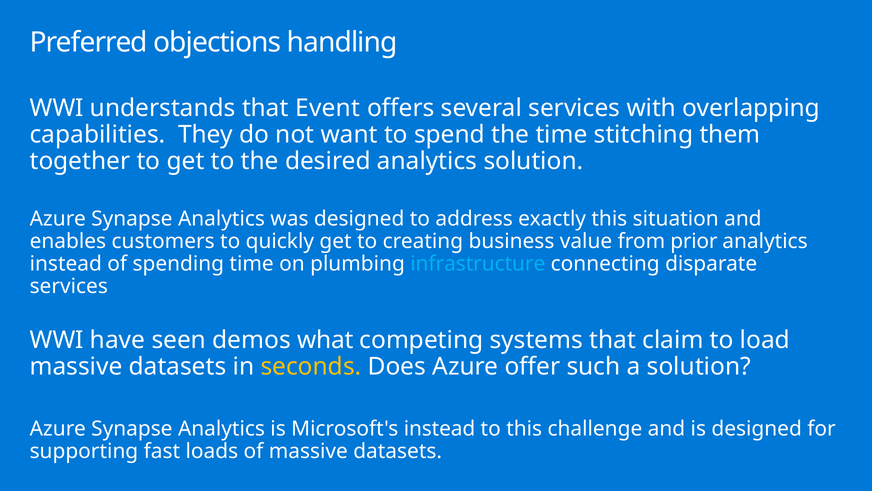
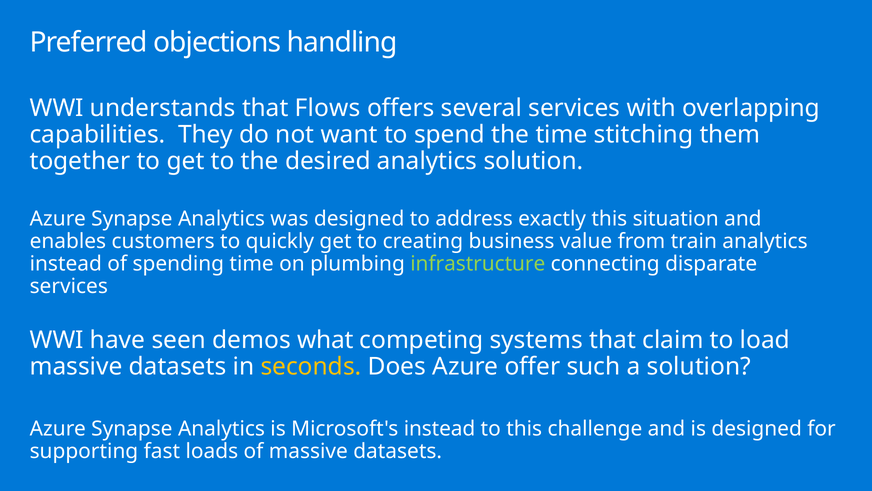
Event: Event -> Flows (328, 108)
prior: prior -> train (694, 241)
infrastructure colour: light blue -> light green (478, 264)
